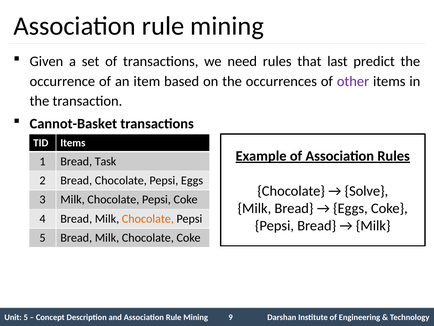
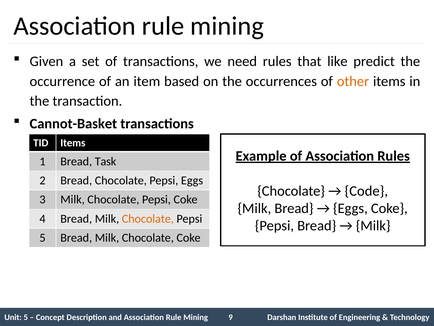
last: last -> like (337, 61)
other colour: purple -> orange (353, 81)
Solve: Solve -> Code (366, 191)
